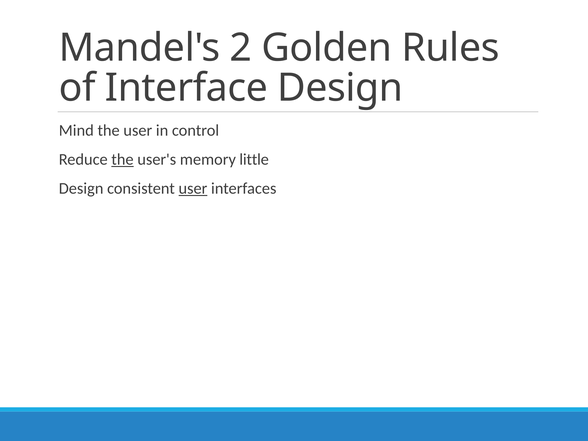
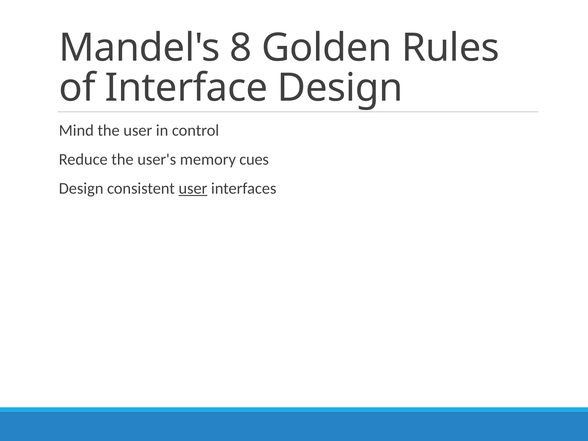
2: 2 -> 8 (241, 48)
the underline: present -> none (123, 159)
little: little -> cues (254, 159)
